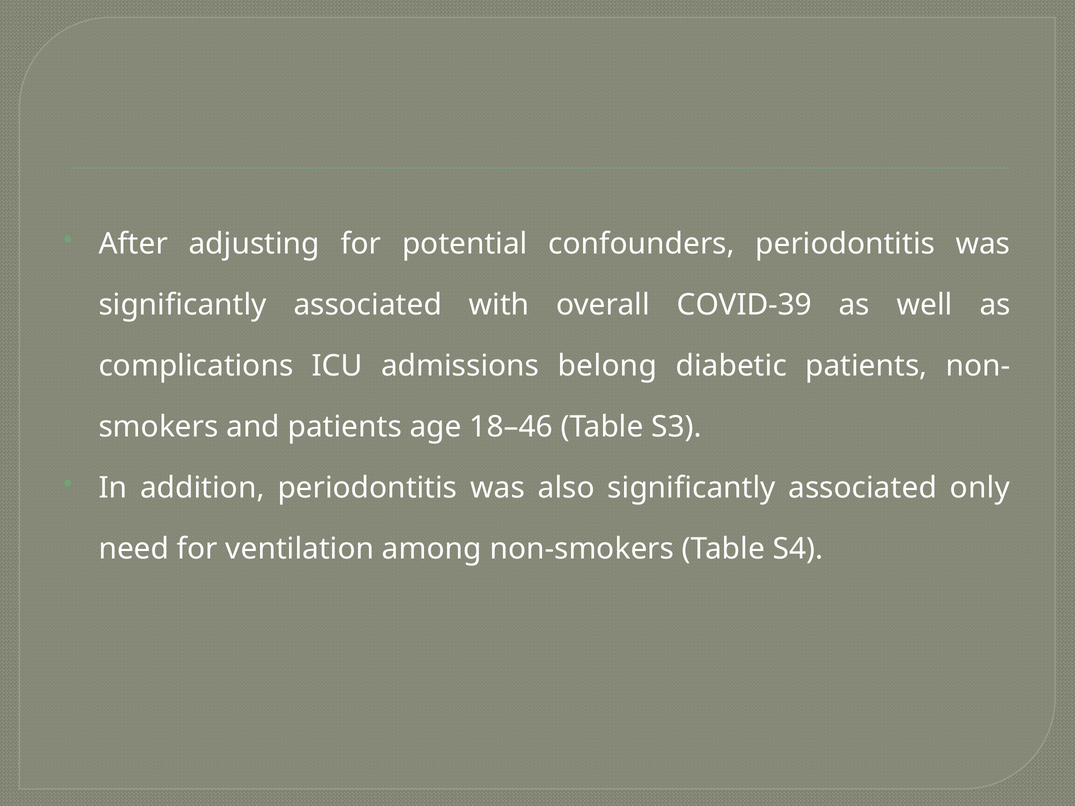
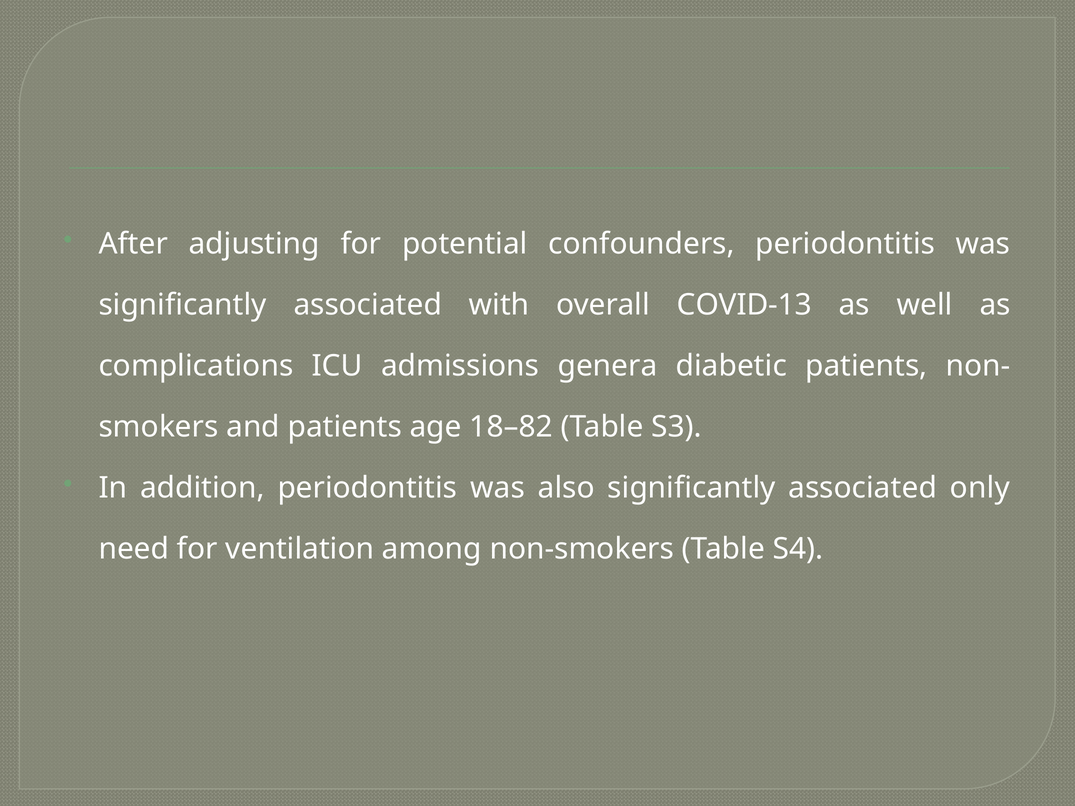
COVID-39: COVID-39 -> COVID-13 (744, 305)
belong: belong -> genera (608, 366)
18–46: 18–46 -> 18–82 (511, 427)
